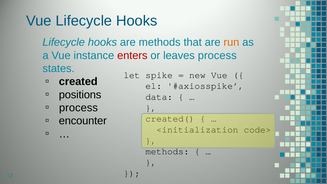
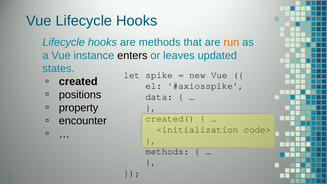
enters colour: red -> black (132, 55)
leaves process: process -> updated (217, 55)
process: process -> property (79, 108)
